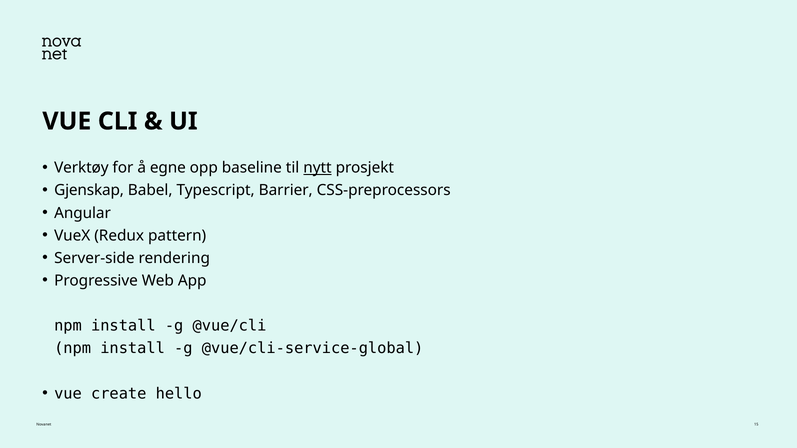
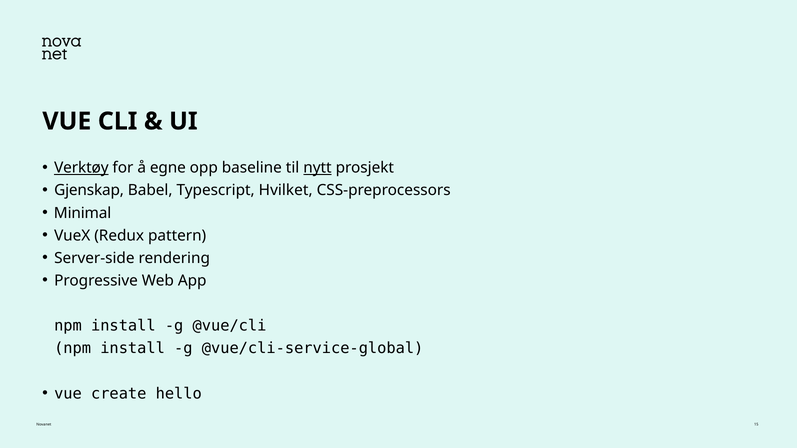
Verktøy underline: none -> present (81, 168)
Barrier: Barrier -> Hvilket (286, 191)
Angular: Angular -> Minimal (83, 213)
